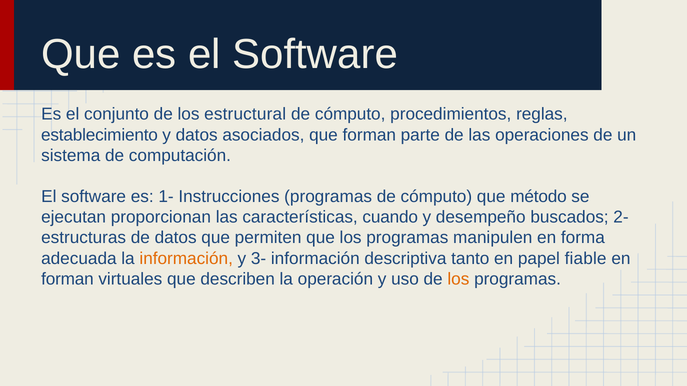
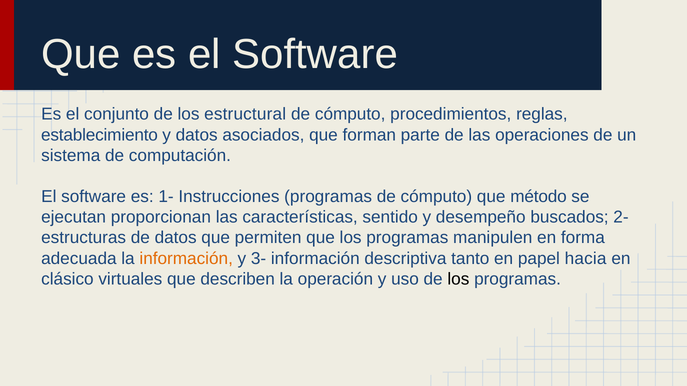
cuando: cuando -> sentido (390, 217)
fiable: fiable -> hacia (586, 259)
forman: forman -> clásico (67, 279)
los colour: orange -> black (458, 279)
